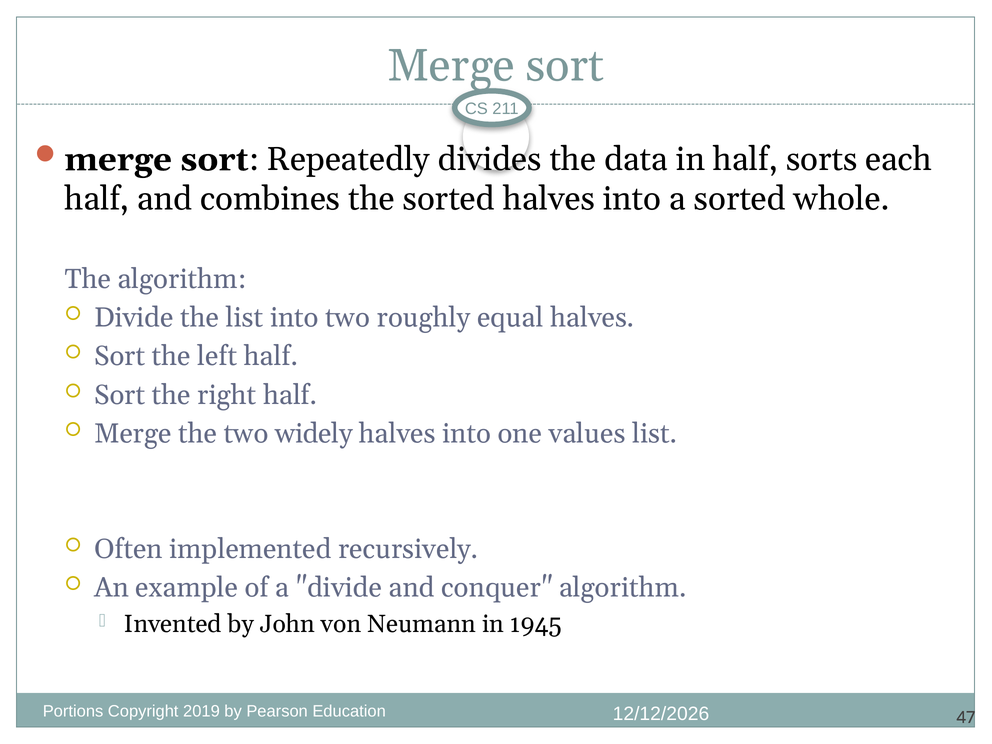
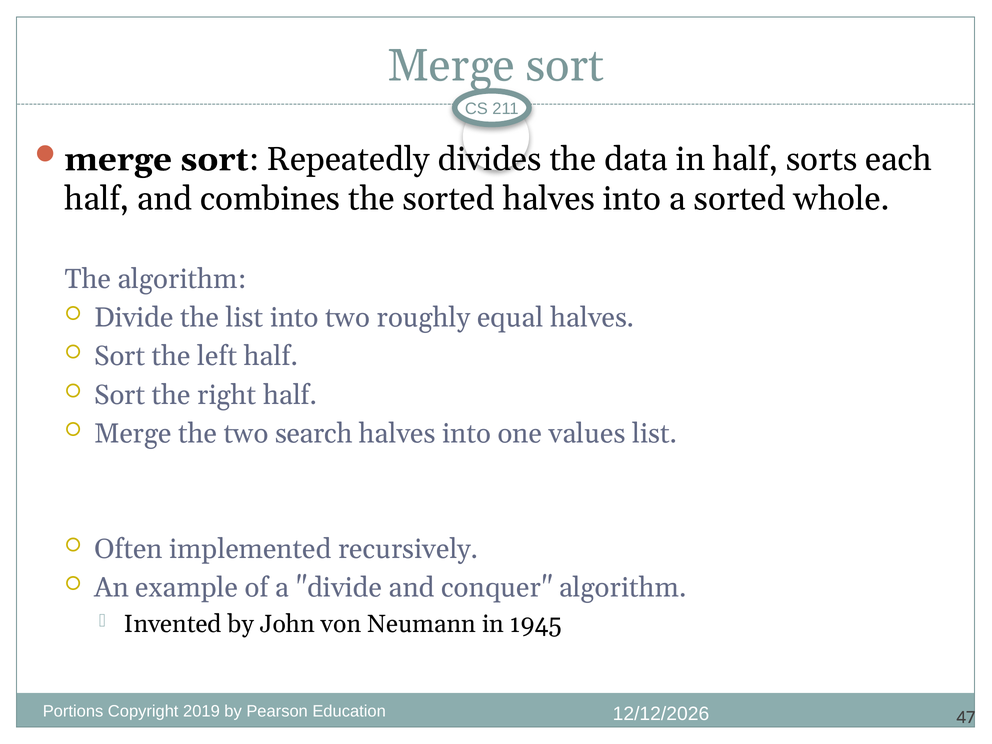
widely: widely -> search (314, 434)
